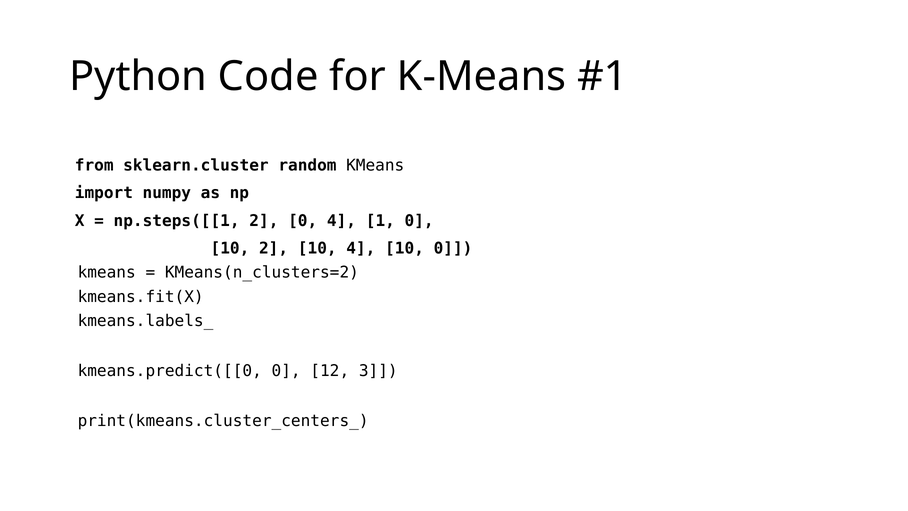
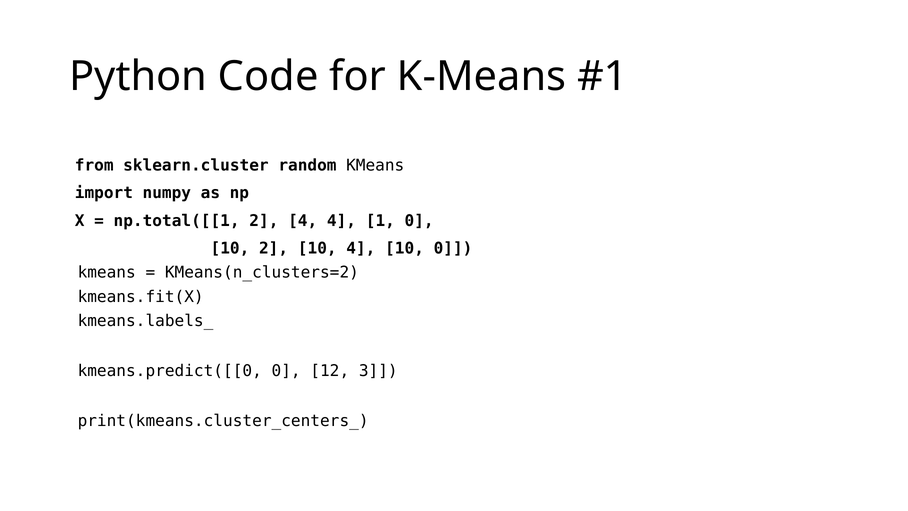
np.steps([[1: np.steps([[1 -> np.total([[1 (177, 221)
2 0: 0 -> 4 (303, 221)
